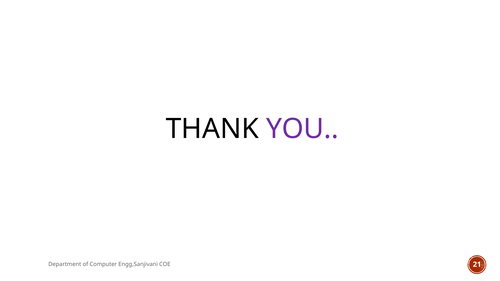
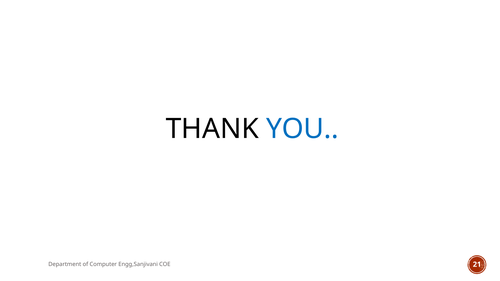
YOU colour: purple -> blue (302, 129)
